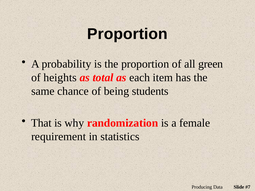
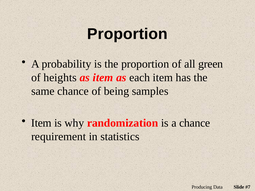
as total: total -> item (103, 78)
students: students -> samples (150, 91)
That: That -> Item (41, 123)
a female: female -> chance (195, 123)
